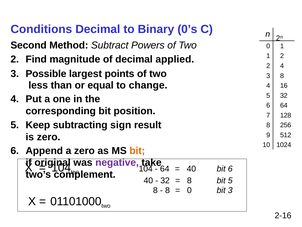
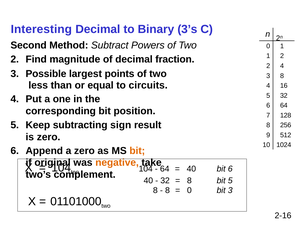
Conditions: Conditions -> Interesting (41, 29)
0’s: 0’s -> 3’s (187, 29)
applied: applied -> fraction (175, 59)
change: change -> circuits (148, 85)
negative colour: purple -> orange (117, 162)
